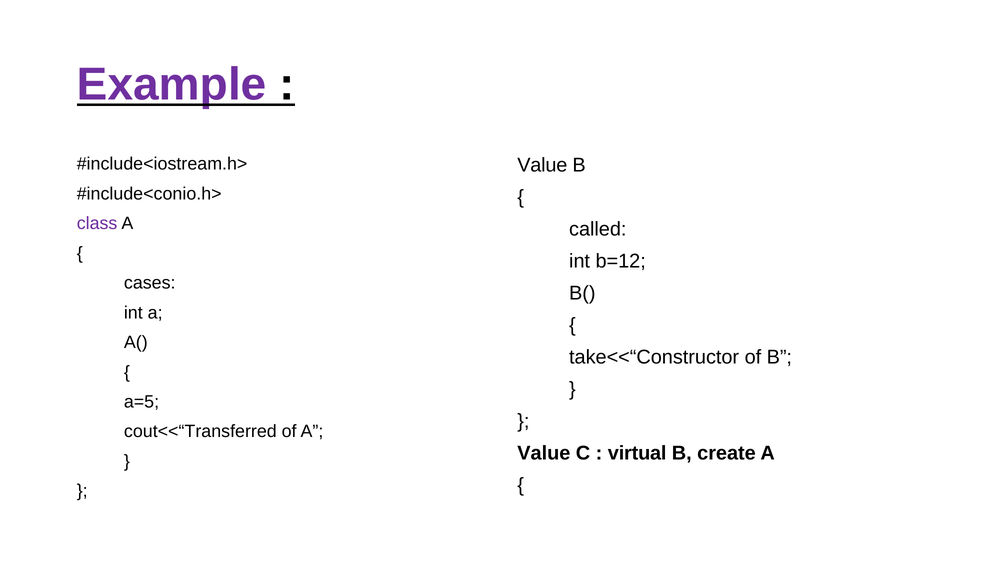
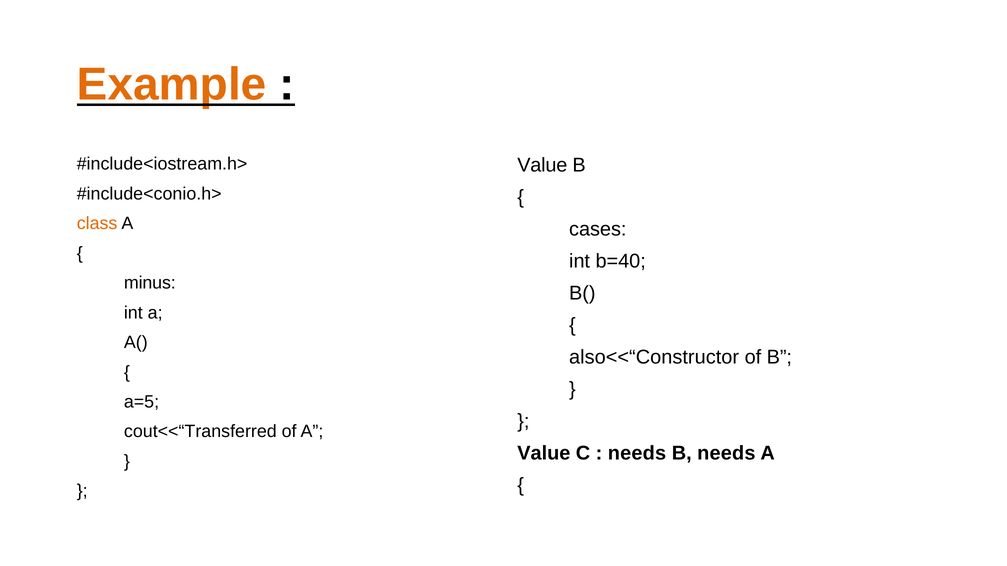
Example colour: purple -> orange (172, 85)
class colour: purple -> orange (97, 224)
called: called -> cases (598, 229)
b=12: b=12 -> b=40 (621, 261)
cases: cases -> minus (150, 283)
take<<“Constructor: take<<“Constructor -> also<<“Constructor (654, 357)
virtual: virtual -> needs (637, 453)
B create: create -> needs (726, 453)
